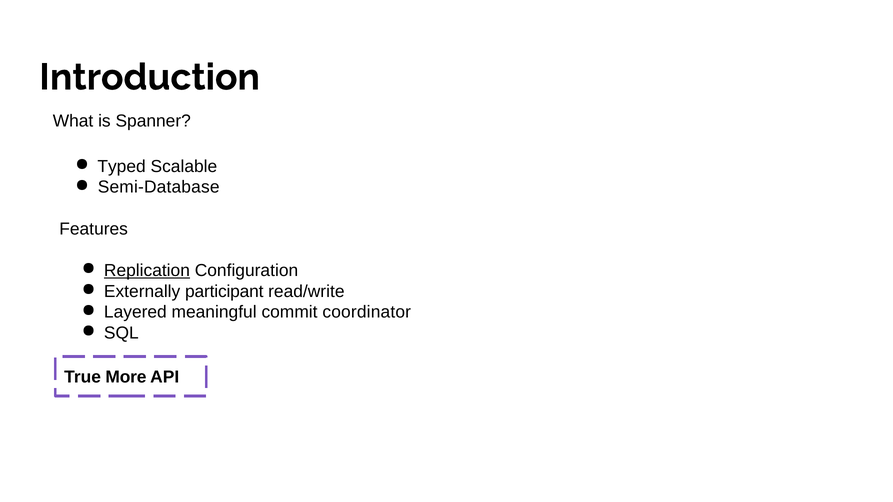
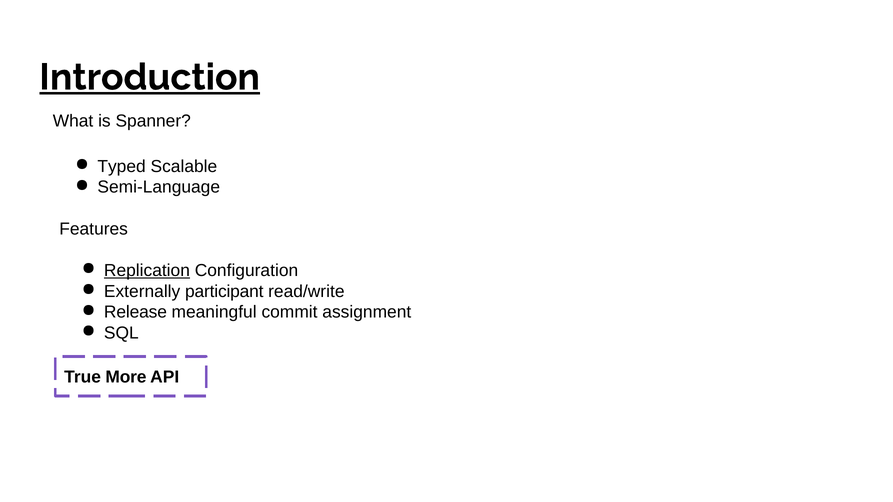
Introduction underline: none -> present (150, 77)
Semi-Database: Semi-Database -> Semi-Language (159, 187)
Layered: Layered -> Release (135, 312)
coordinator: coordinator -> assignment (367, 312)
